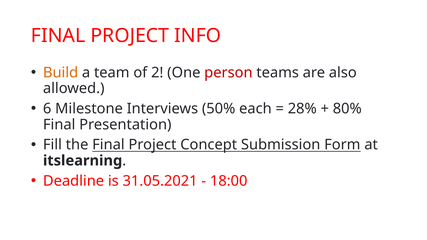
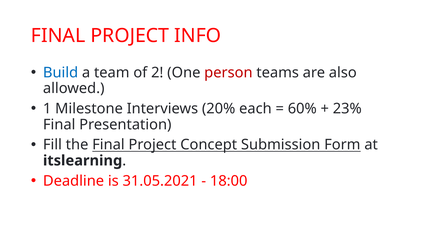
Build colour: orange -> blue (61, 73)
6: 6 -> 1 (47, 109)
50%: 50% -> 20% (219, 109)
28%: 28% -> 60% (302, 109)
80%: 80% -> 23% (347, 109)
